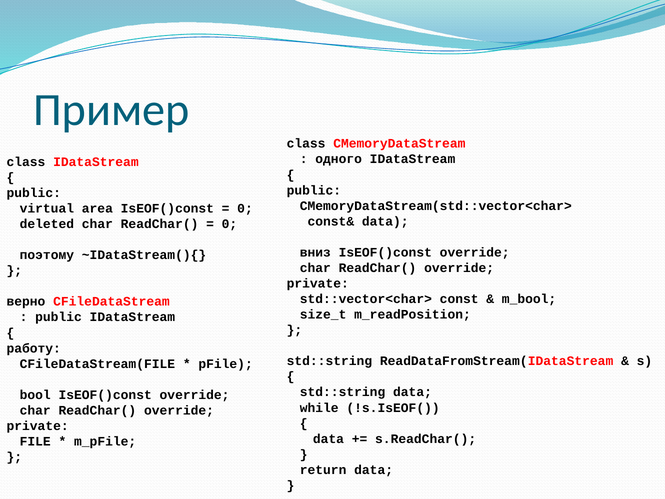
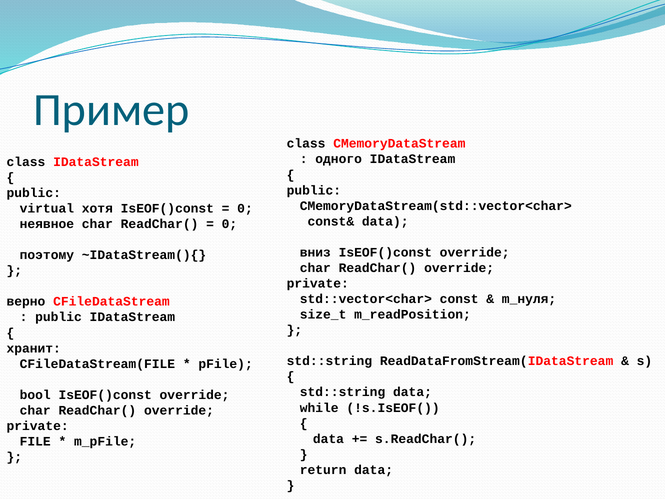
area: area -> хотя (97, 208)
deleted: deleted -> неявное (47, 224)
m_bool: m_bool -> m_нуля (529, 299)
работу: работу -> хранит (34, 348)
